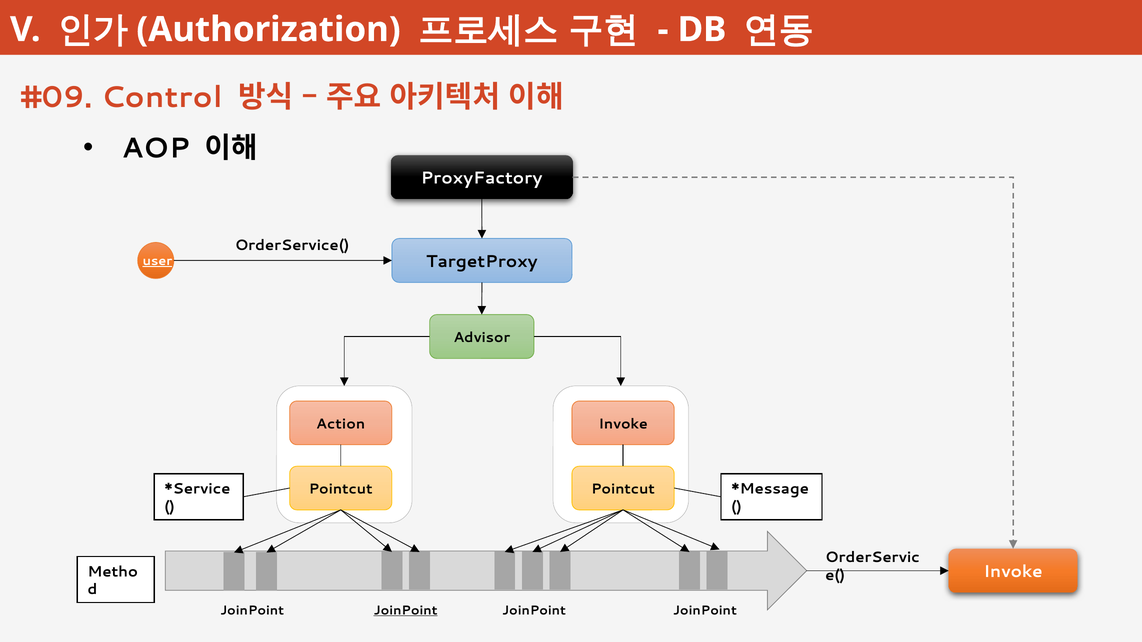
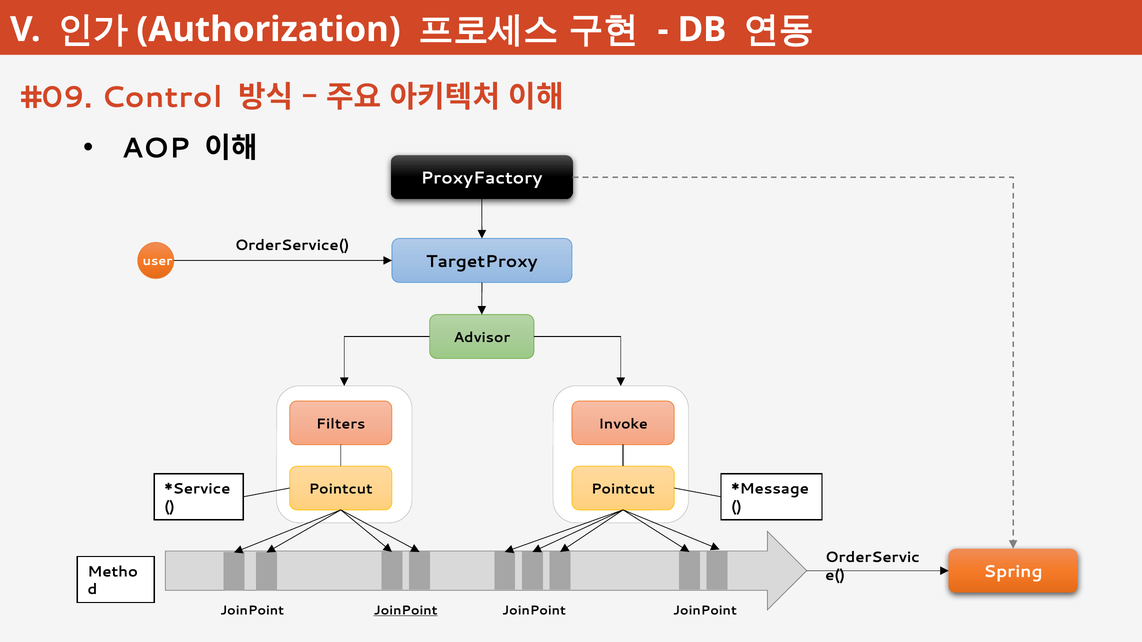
user underline: present -> none (157, 261)
Action: Action -> Filters (341, 424)
Invoke: Invoke -> Spring (1013, 572)
